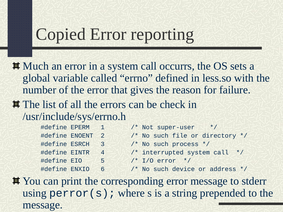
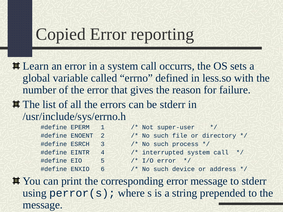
Much: Much -> Learn (36, 66)
be check: check -> stderr (173, 105)
